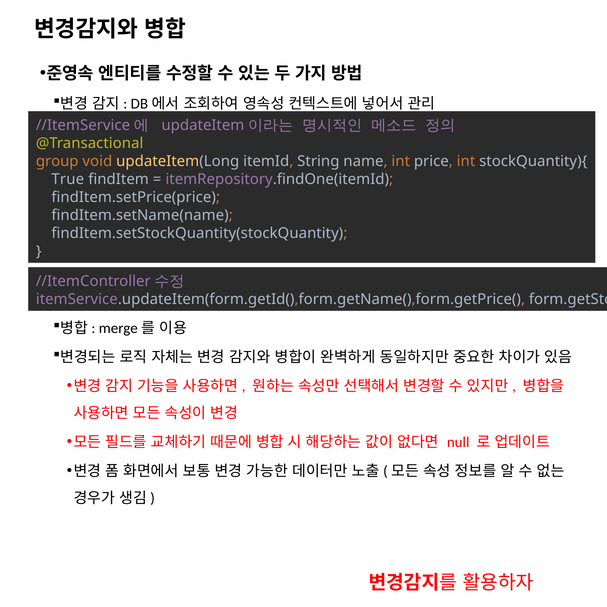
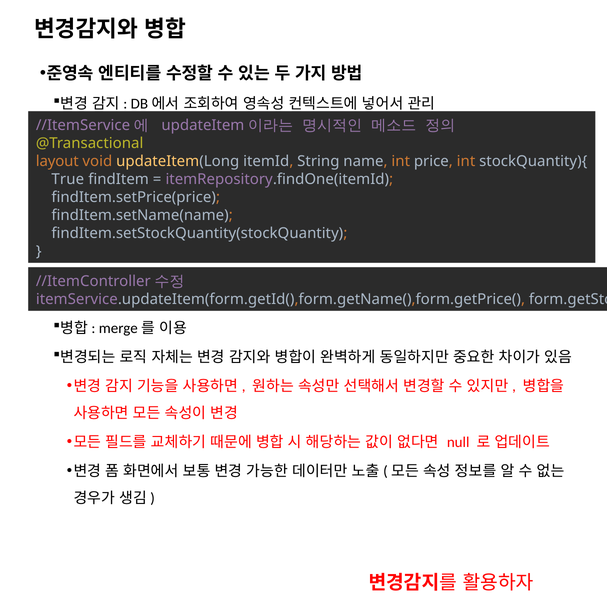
group: group -> layout (57, 161)
